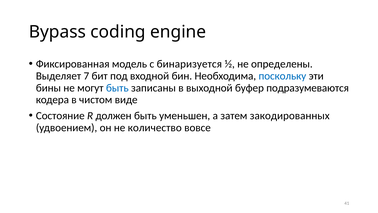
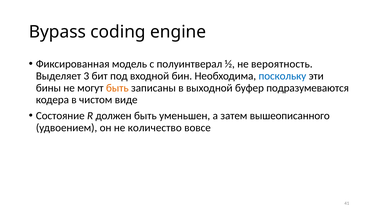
бинаризуется: бинаризуется -> полуинтверал (189, 64)
определены: определены -> вероятность (282, 64)
7: 7 -> 3 (86, 76)
быть colour: blue -> orange (117, 88)
закодированных: закодированных -> вышеописанного (290, 115)
